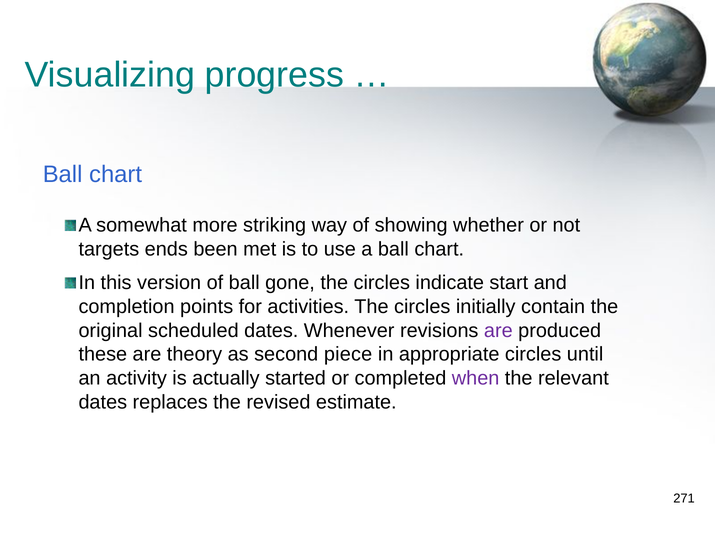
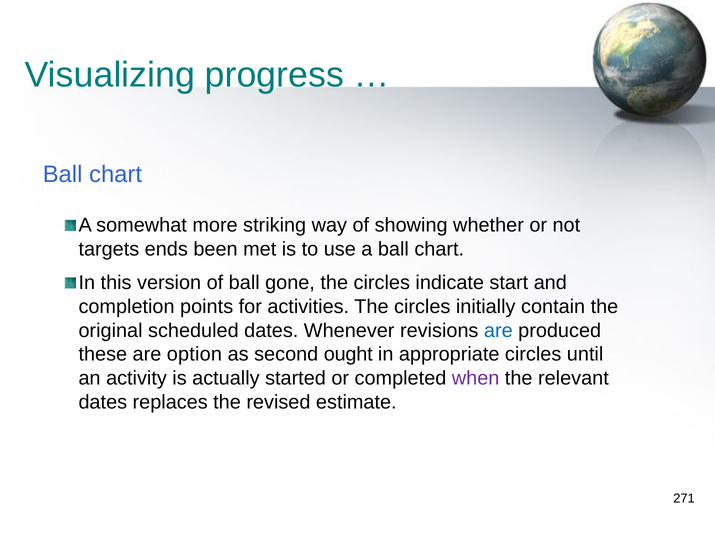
are colour: purple -> blue (498, 331)
theory: theory -> option (194, 355)
piece: piece -> ought (348, 355)
